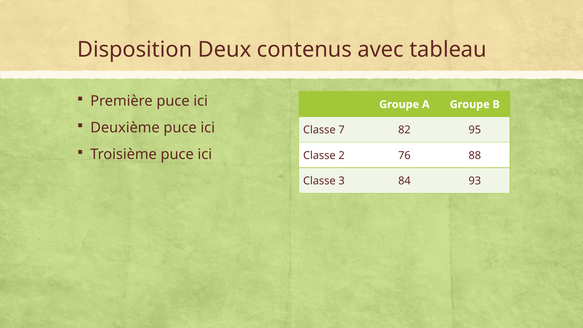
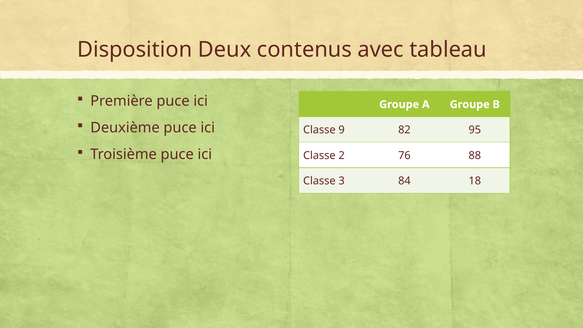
7: 7 -> 9 (342, 130)
93: 93 -> 18 (475, 181)
